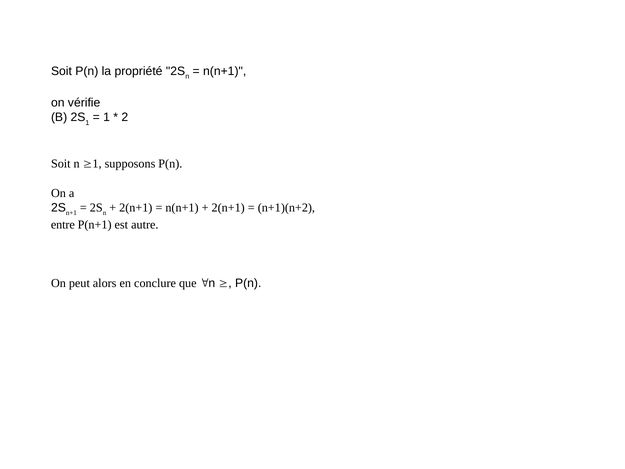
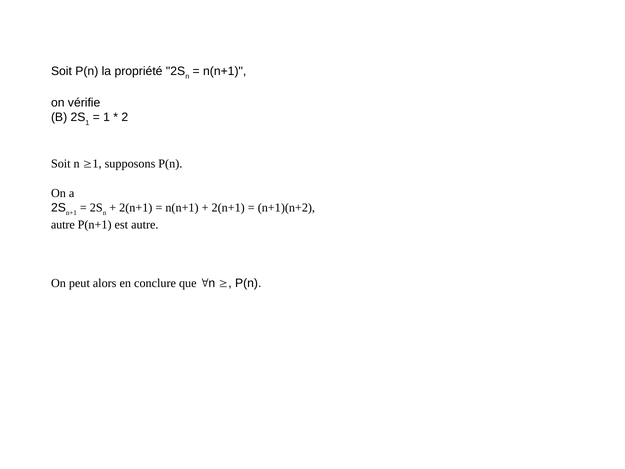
entre: entre -> autre (63, 225)
